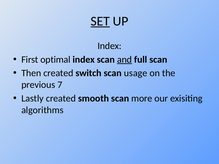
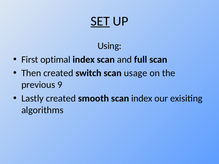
Index: Index -> Using (110, 46)
and underline: present -> none (124, 60)
7: 7 -> 9 (60, 85)
scan more: more -> index (142, 99)
